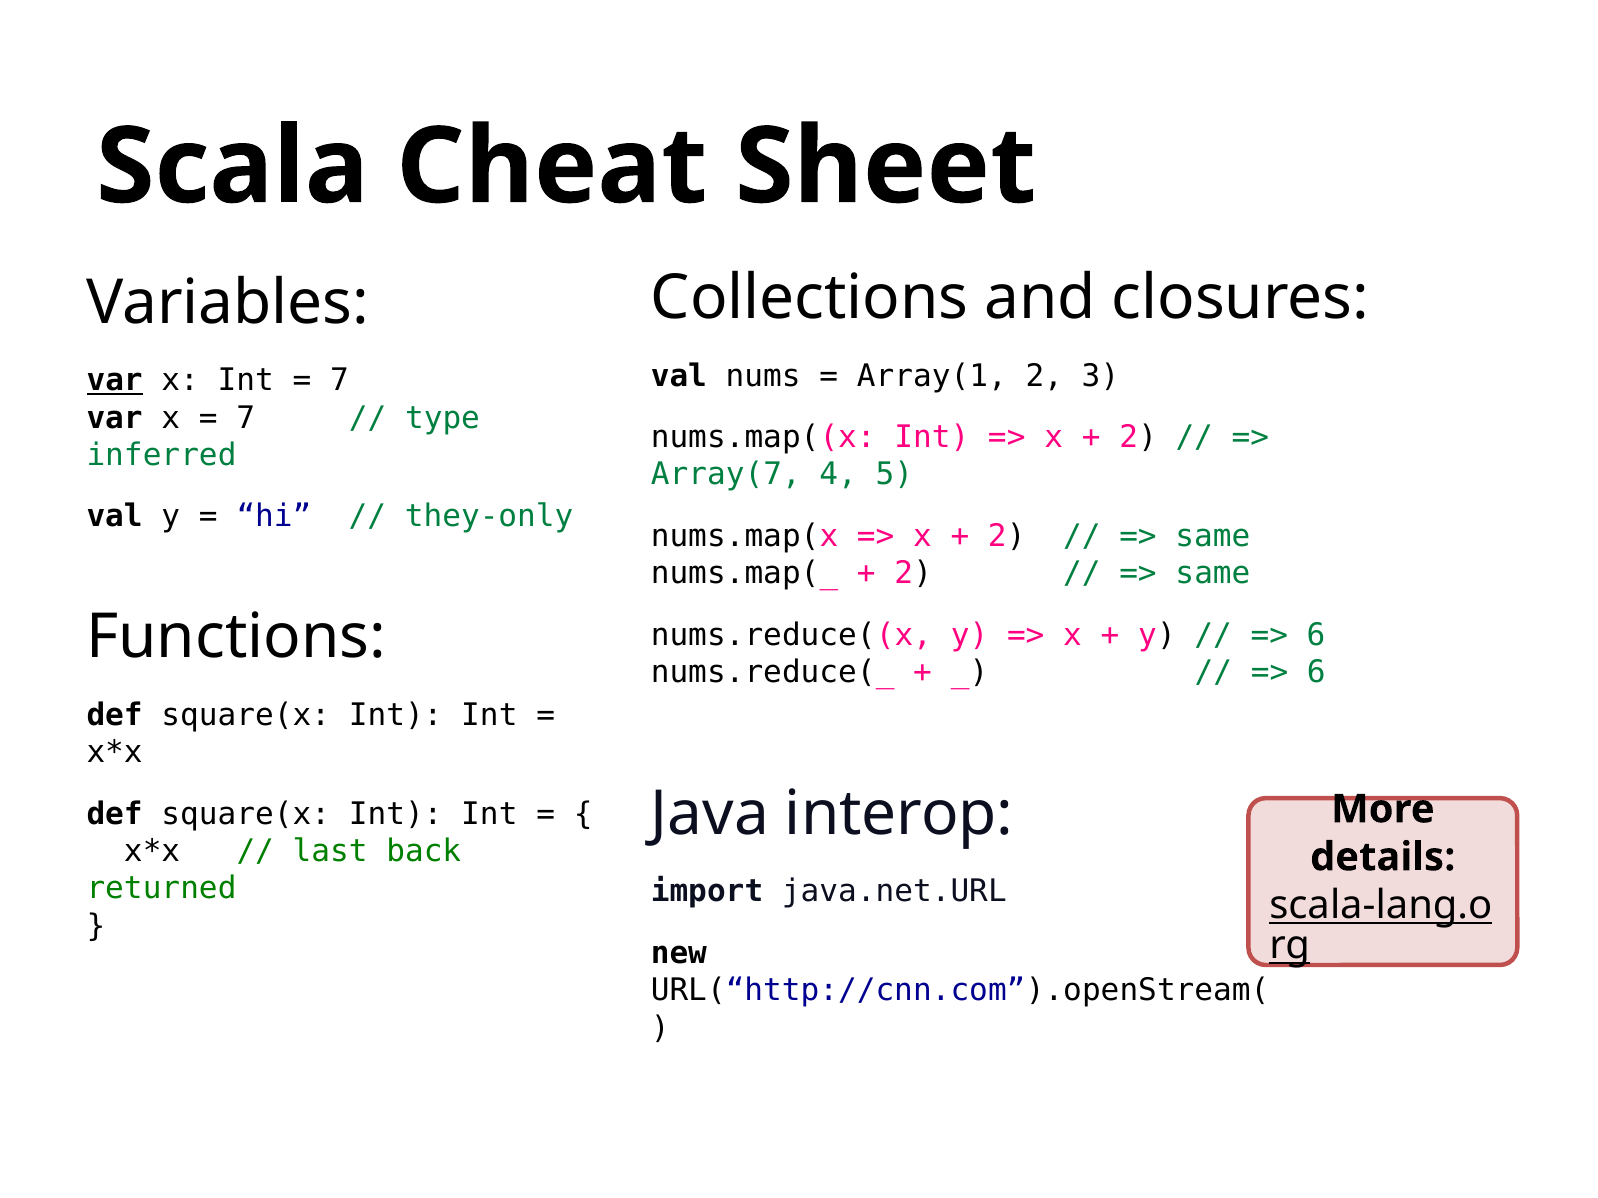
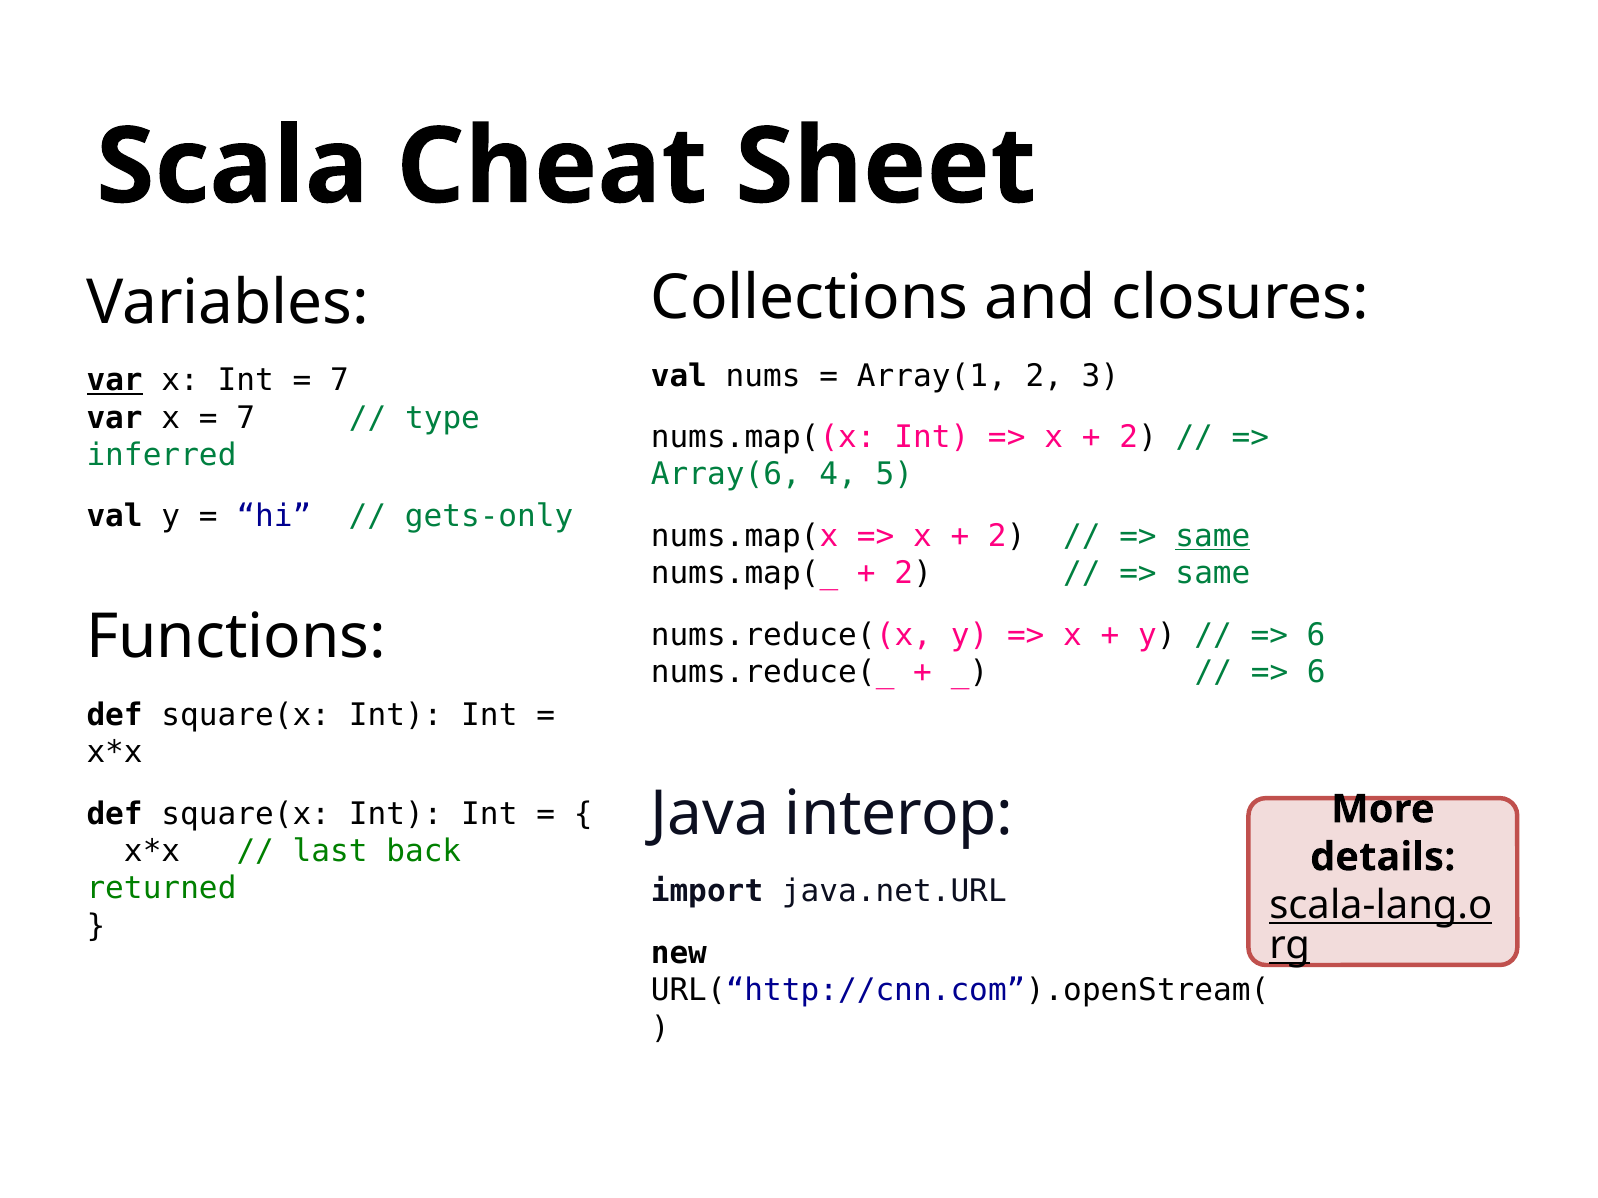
Array(7: Array(7 -> Array(6 (726, 475)
they-only: they-only -> gets-only (489, 517)
same underline: none -> present (1213, 536)
